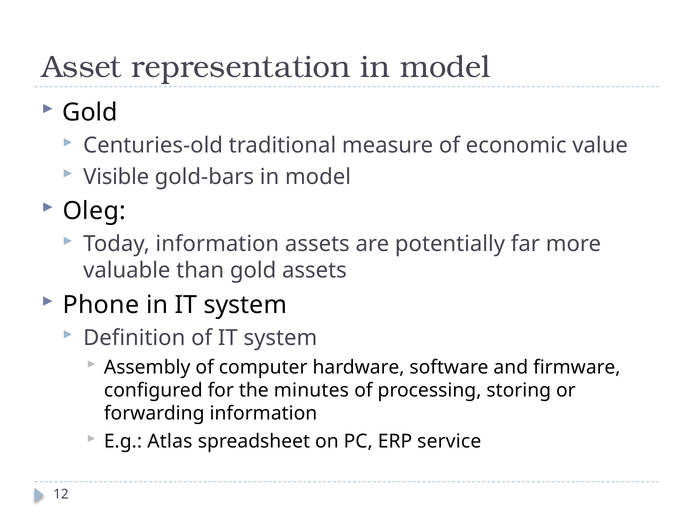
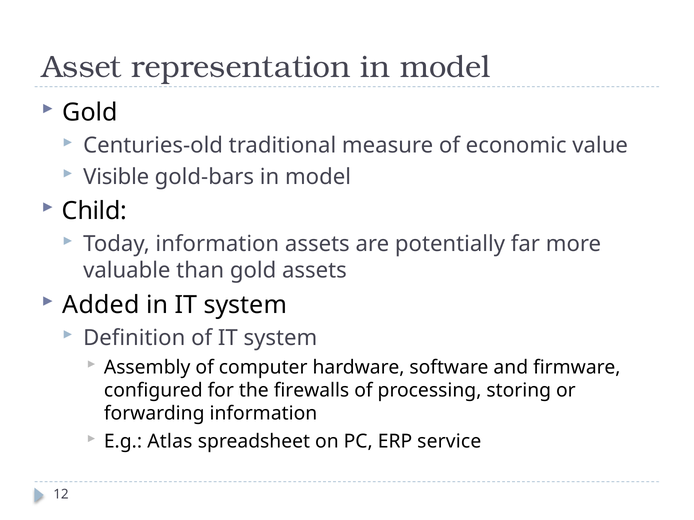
Oleg: Oleg -> Child (95, 211)
Phone: Phone -> Added (101, 305)
minutes: minutes -> firewalls (312, 391)
